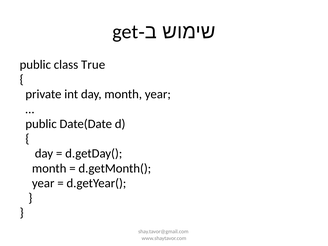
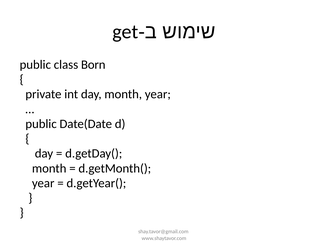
True: True -> Born (93, 65)
